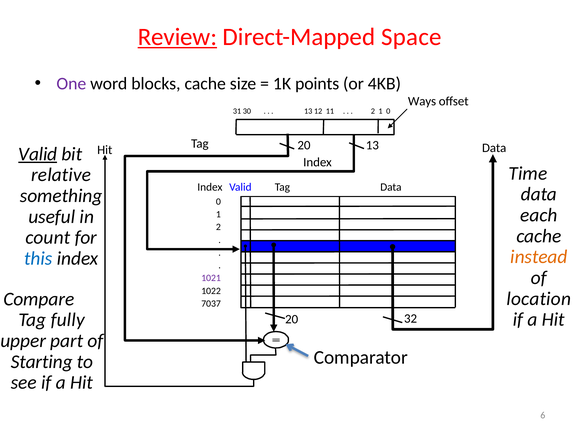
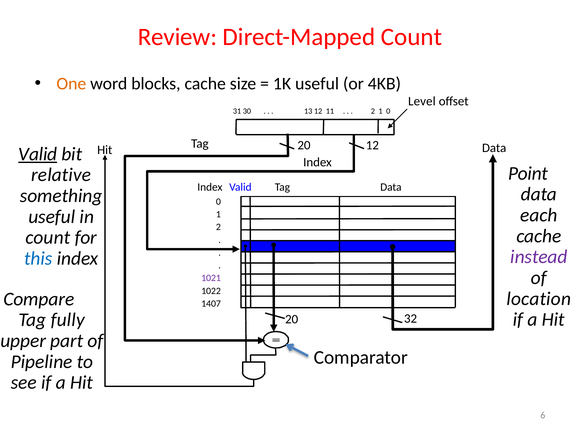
Review underline: present -> none (177, 37)
Direct-Mapped Space: Space -> Count (411, 37)
One colour: purple -> orange (71, 84)
1K points: points -> useful (317, 84)
Ways: Ways -> Level (422, 101)
Tag 13: 13 -> 12 (372, 145)
Time: Time -> Point (528, 173)
instead colour: orange -> purple (539, 257)
7037: 7037 -> 1407 (211, 304)
Starting: Starting -> Pipeline (42, 362)
